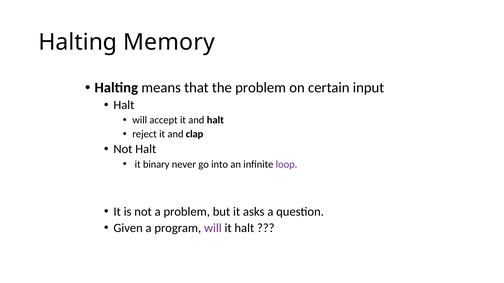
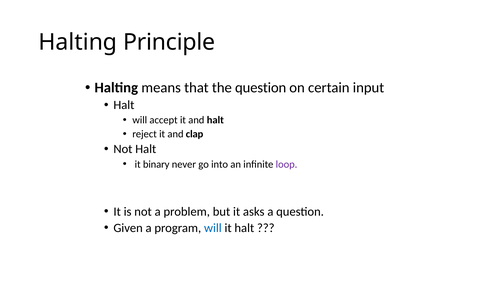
Memory: Memory -> Principle (169, 42)
the problem: problem -> question (261, 88)
will colour: purple -> blue (213, 228)
